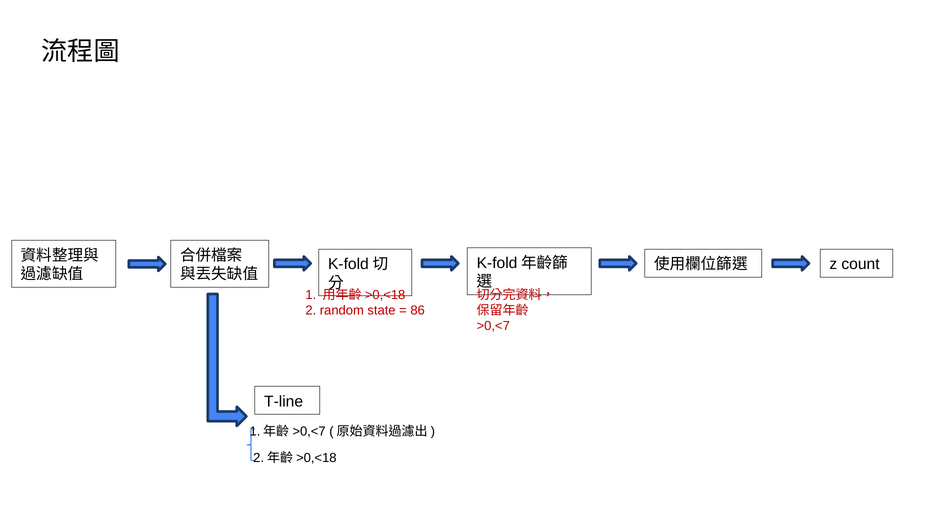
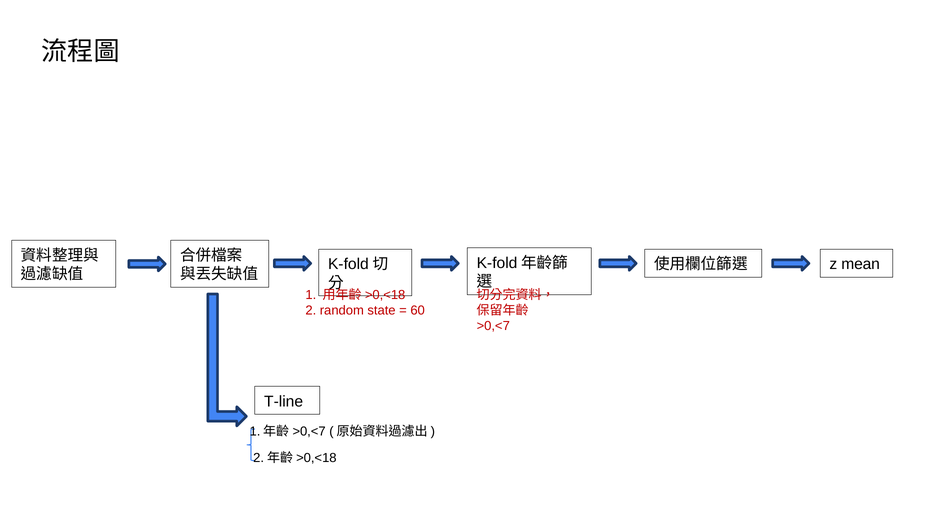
count: count -> mean (861, 264)
86: 86 -> 60 (418, 310)
